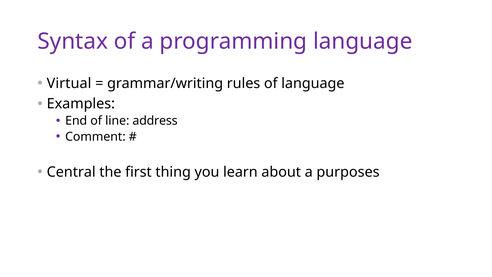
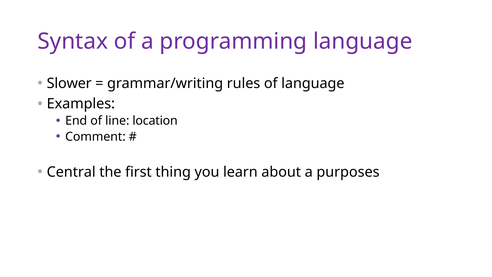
Virtual: Virtual -> Slower (69, 83)
address: address -> location (155, 121)
